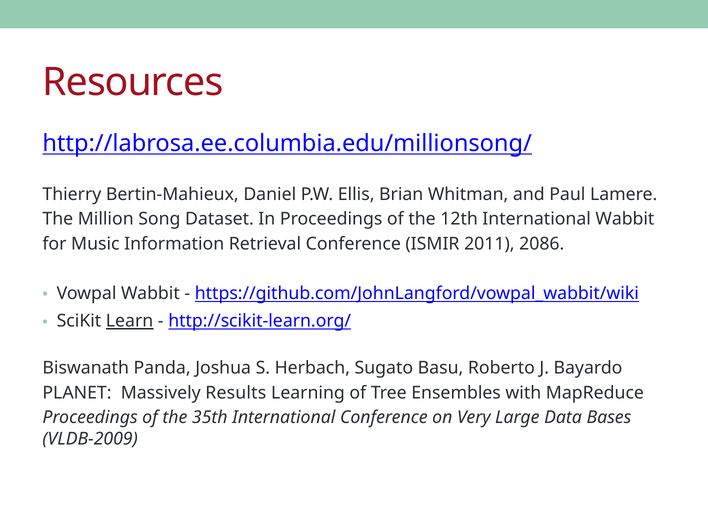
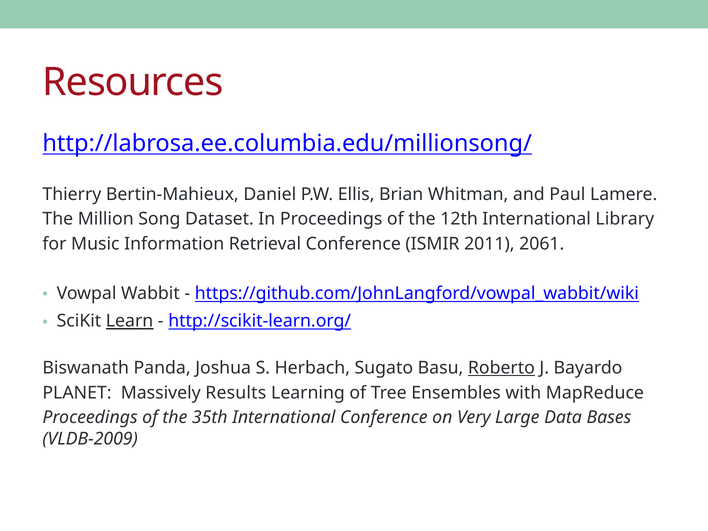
International Wabbit: Wabbit -> Library (625, 219)
2086: 2086 -> 2061 (542, 244)
Roberto underline: none -> present (501, 368)
